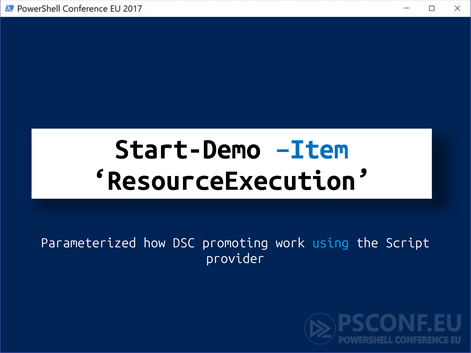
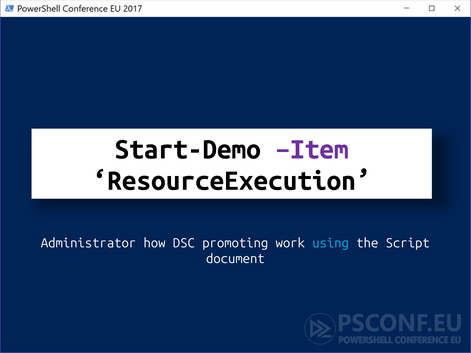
Item colour: blue -> purple (312, 150)
Parameterized: Parameterized -> Administrator (89, 243)
provider: provider -> document (235, 259)
